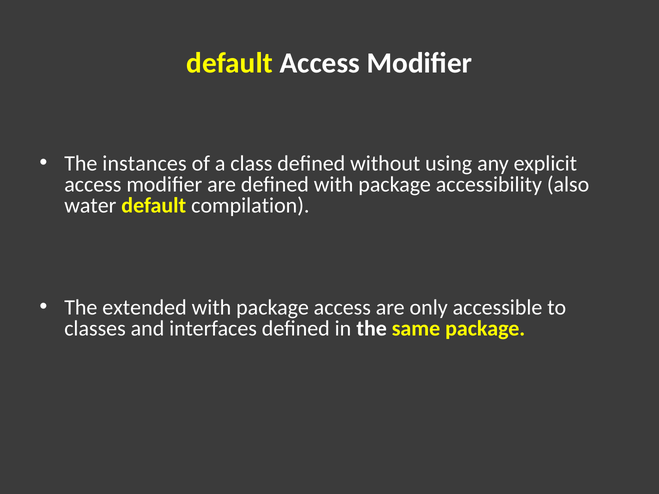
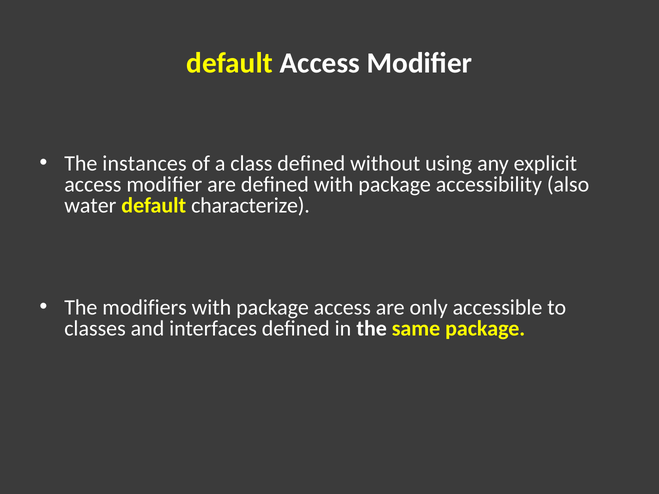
compilation: compilation -> characterize (250, 206)
extended: extended -> modifiers (145, 307)
